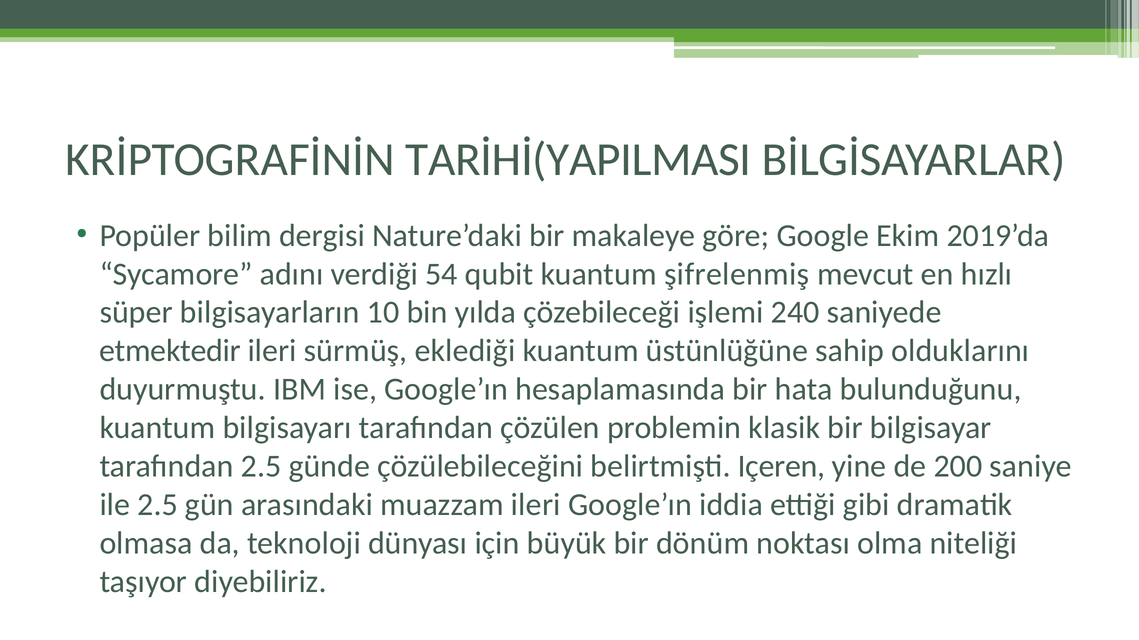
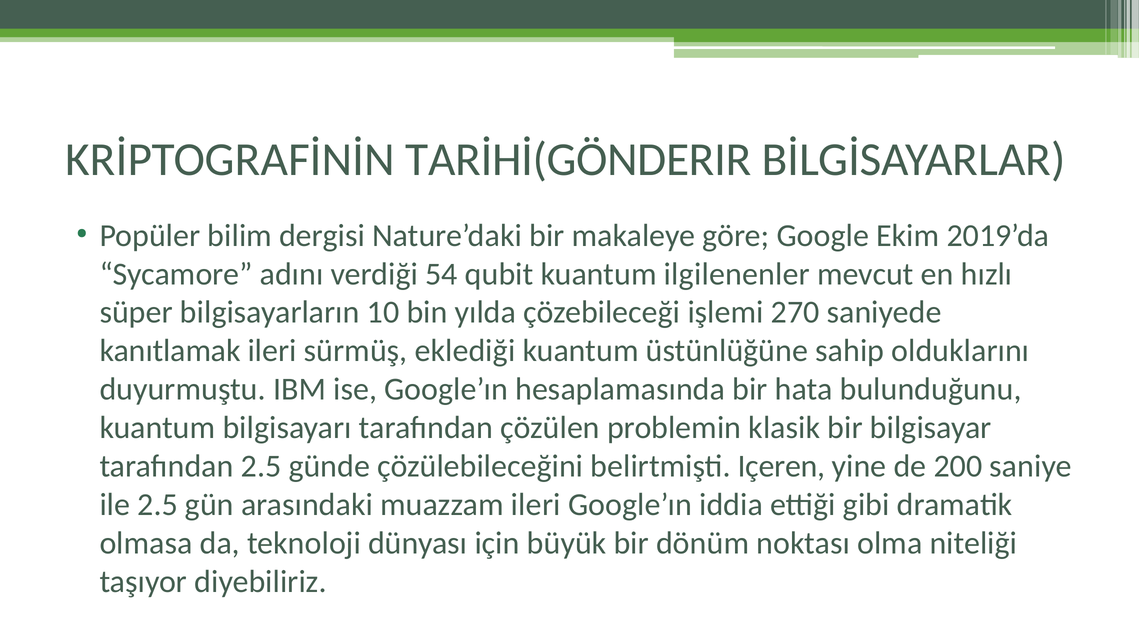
TARİHİ(YAPILMASI: TARİHİ(YAPILMASI -> TARİHİ(GÖNDERIR (578, 160)
şifrelenmiş: şifrelenmiş -> ilgilenenler (737, 274)
240: 240 -> 270 (795, 313)
etmektedir: etmektedir -> kanıtlamak (170, 351)
